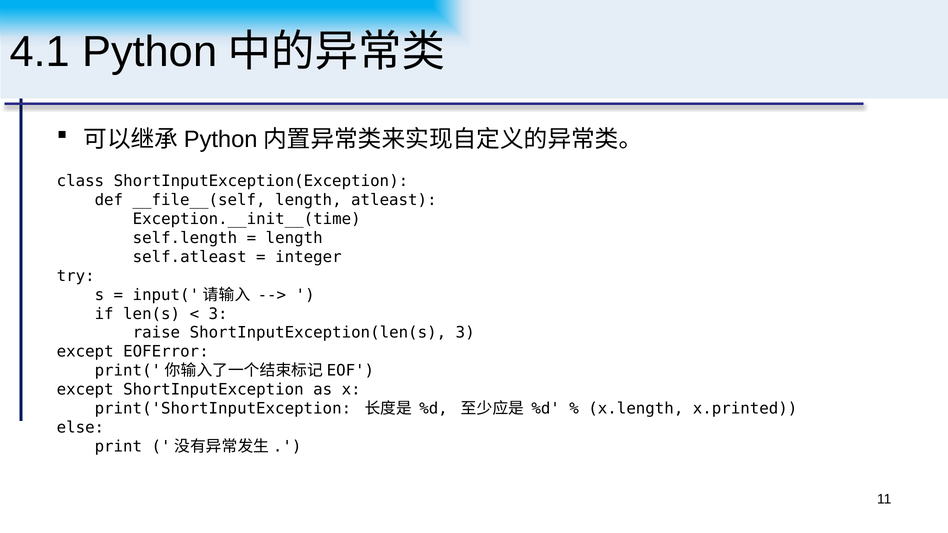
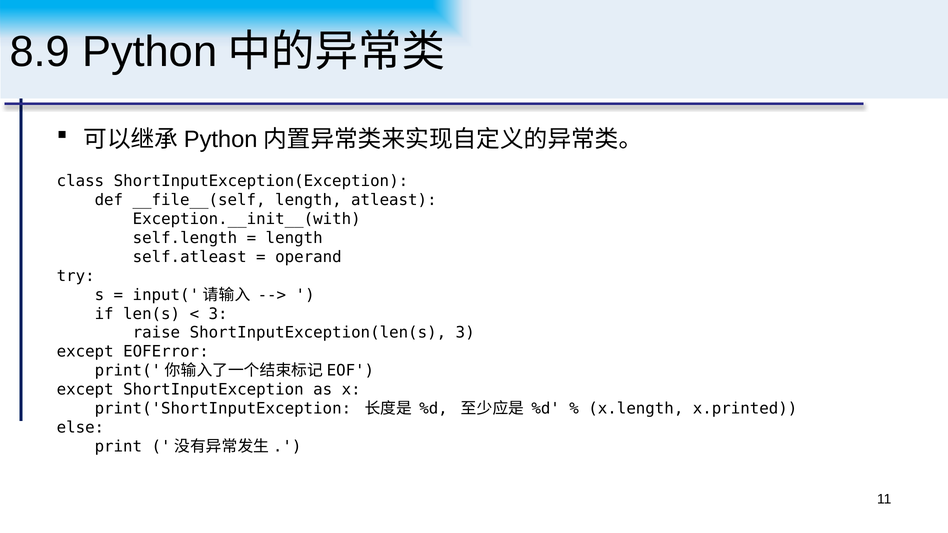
4.1: 4.1 -> 8.9 (40, 52)
Exception.__init__(time: Exception.__init__(time -> Exception.__init__(with (247, 219)
integer: integer -> operand (308, 257)
